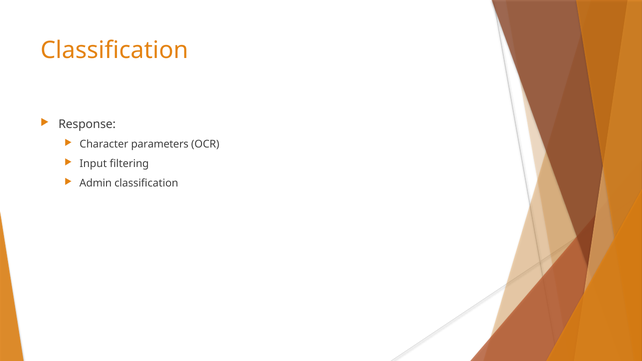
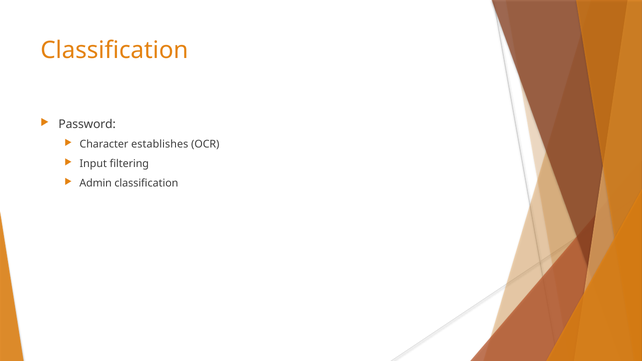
Response: Response -> Password (87, 124)
parameters: parameters -> establishes (160, 144)
